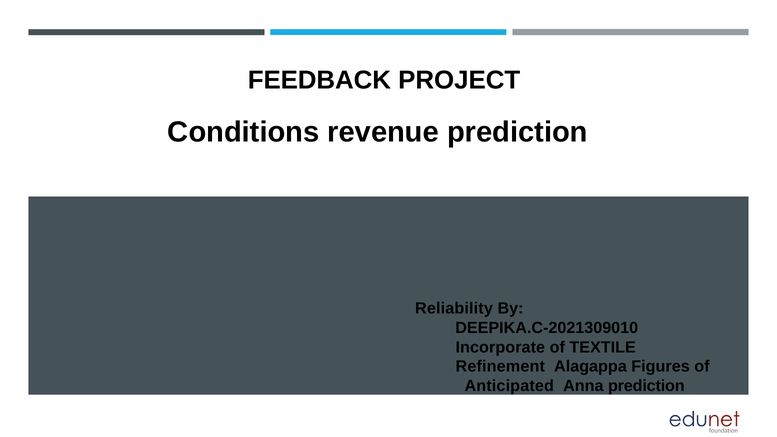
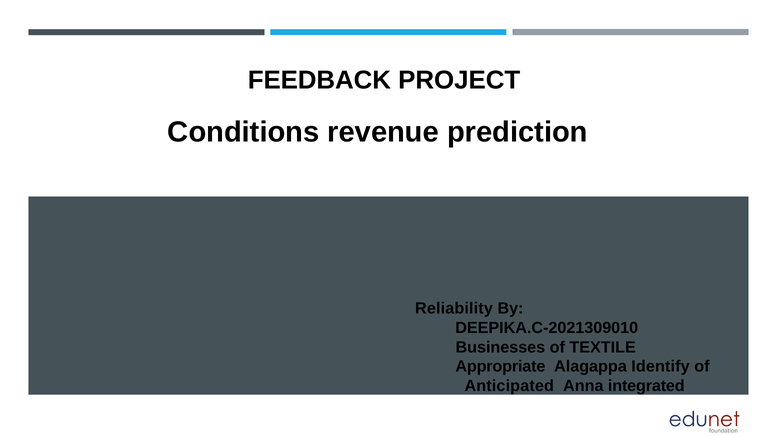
Incorporate: Incorporate -> Businesses (500, 347)
Refinement: Refinement -> Appropriate (500, 367)
Figures: Figures -> Identify (660, 367)
Anna prediction: prediction -> integrated (646, 386)
